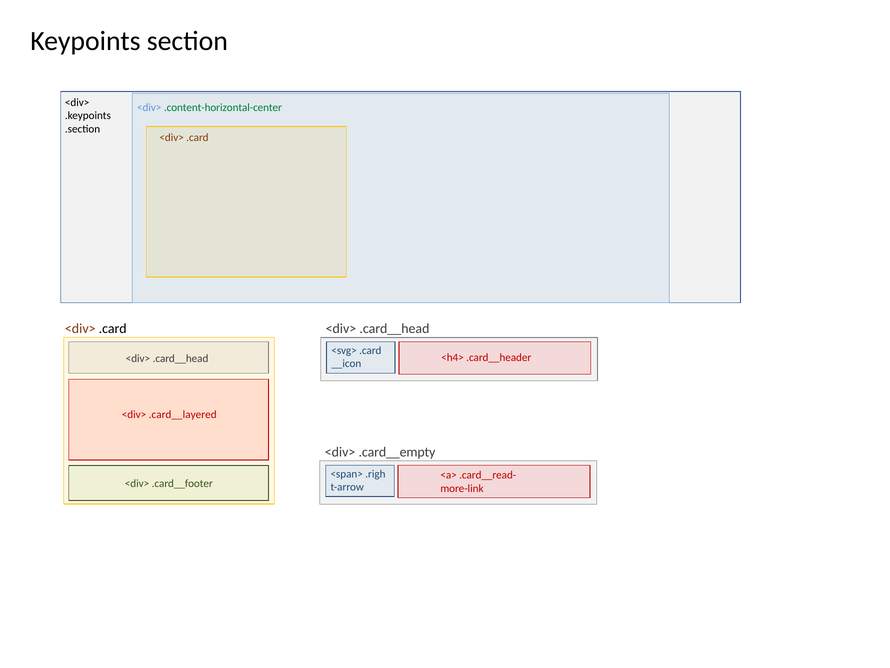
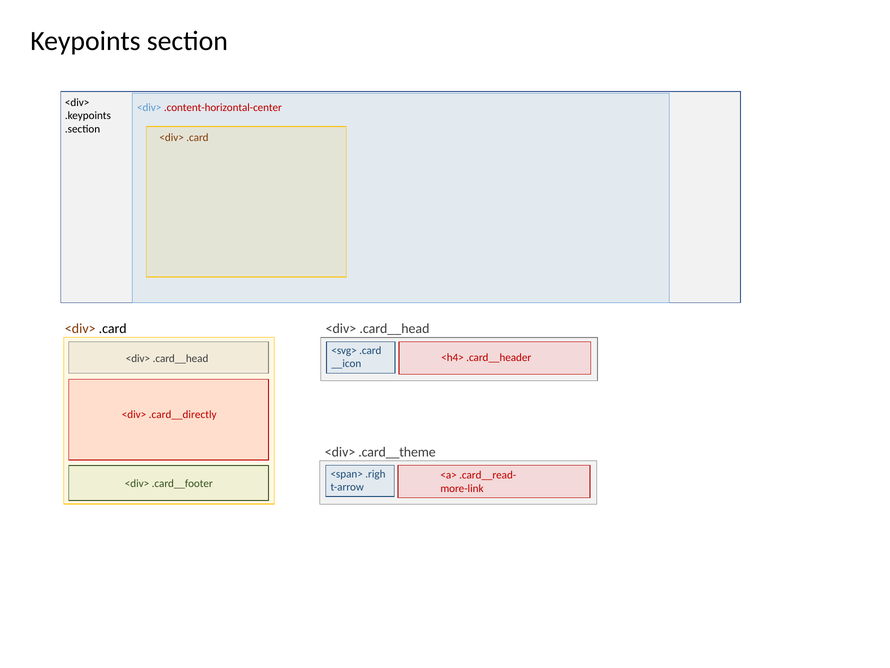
.content-horizontal-center colour: green -> red (223, 107)
.card__layered: .card__layered -> .card__directly (183, 414)
.card__empty: .card__empty -> .card__theme (397, 452)
